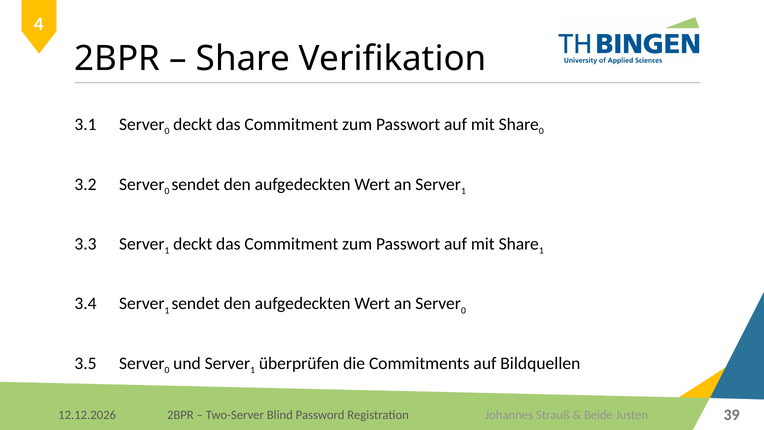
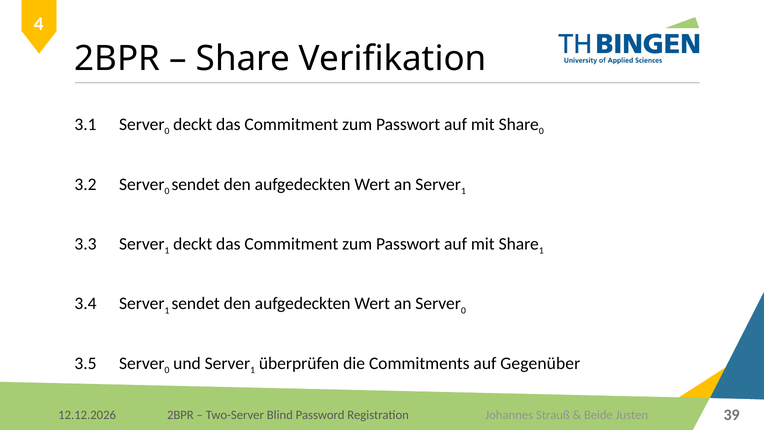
Bildquellen: Bildquellen -> Gegenüber (540, 363)
